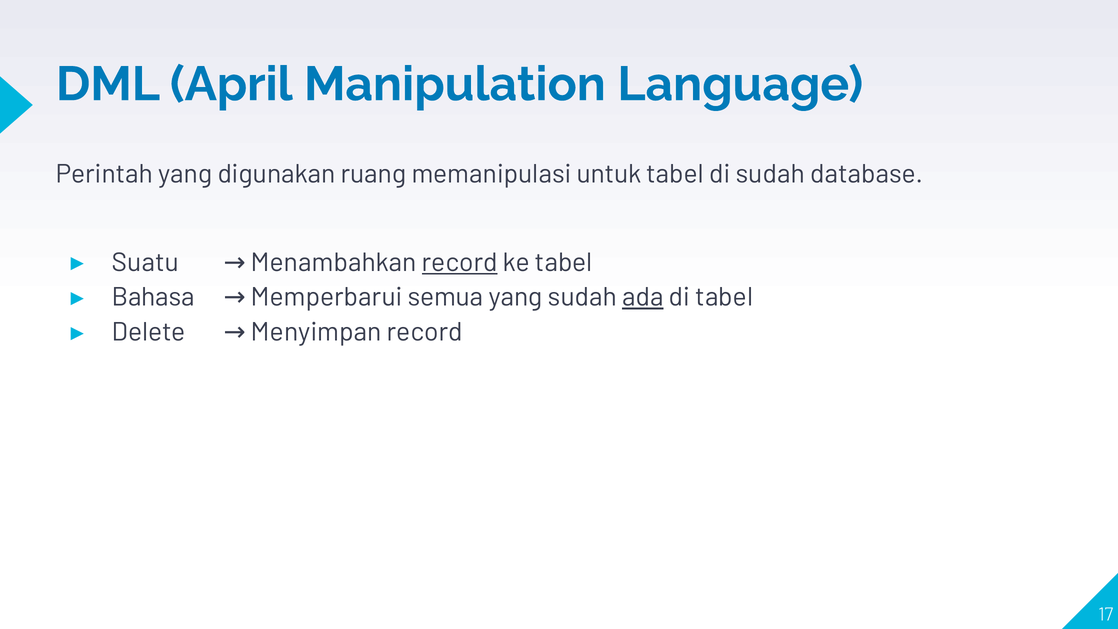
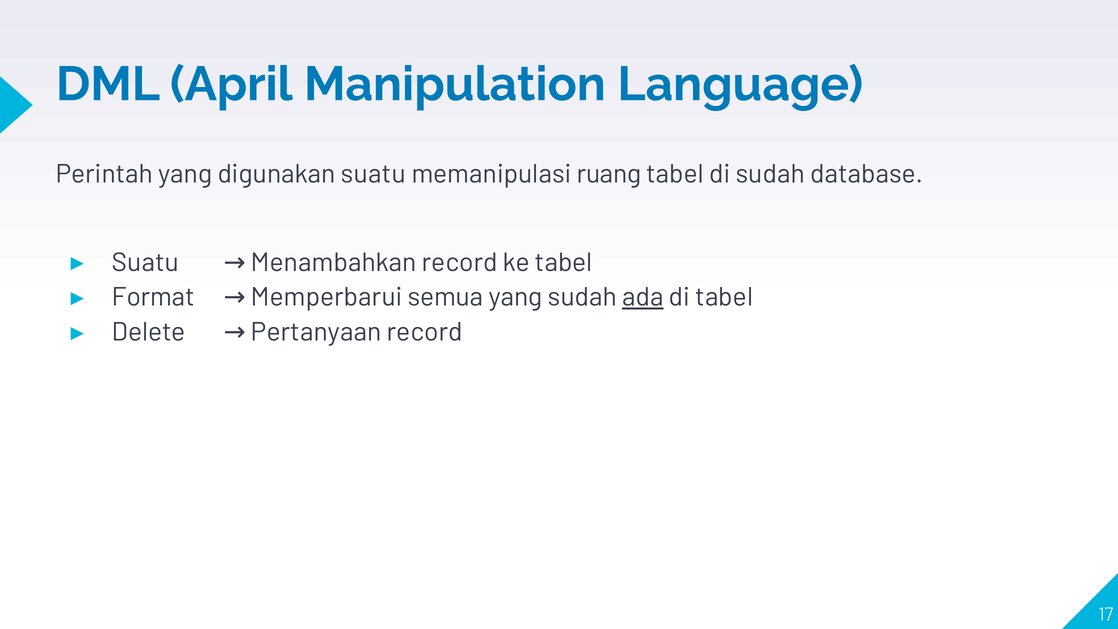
digunakan ruang: ruang -> suatu (373, 174)
untuk: untuk -> ruang (609, 174)
record underline: present -> none (460, 262)
Bahasa: Bahasa -> Format (153, 297)
Menyimpan: Menyimpan -> Pertanyaan (316, 332)
